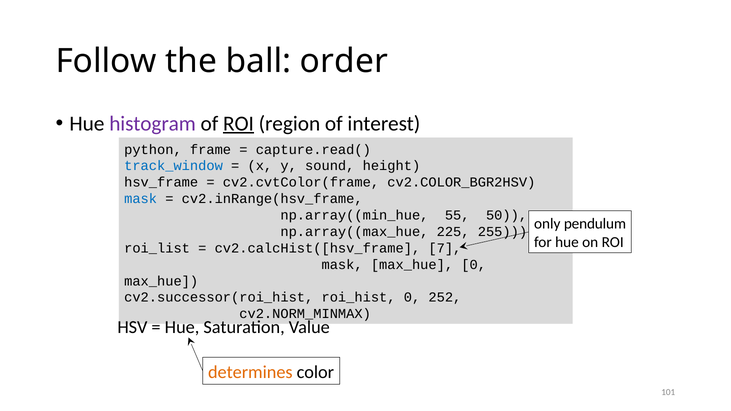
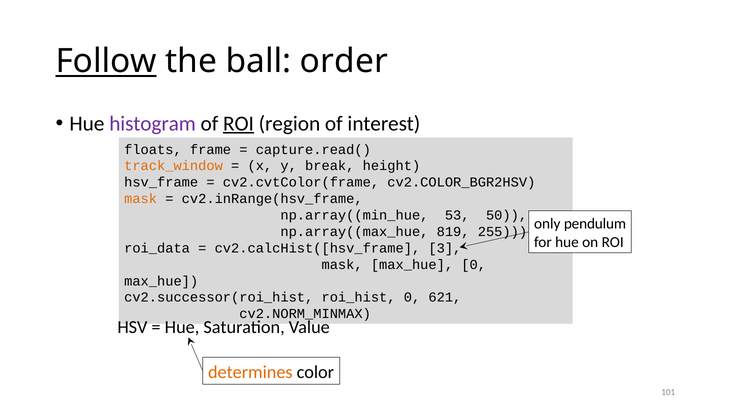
Follow underline: none -> present (106, 61)
python: python -> floats (153, 150)
track_window colour: blue -> orange (174, 166)
sound: sound -> break (330, 166)
mask colour: blue -> orange (141, 199)
55: 55 -> 53 (457, 215)
225: 225 -> 819 (453, 232)
roi_list: roi_list -> roi_data (157, 248)
7: 7 -> 3 (445, 248)
252: 252 -> 621 (445, 298)
